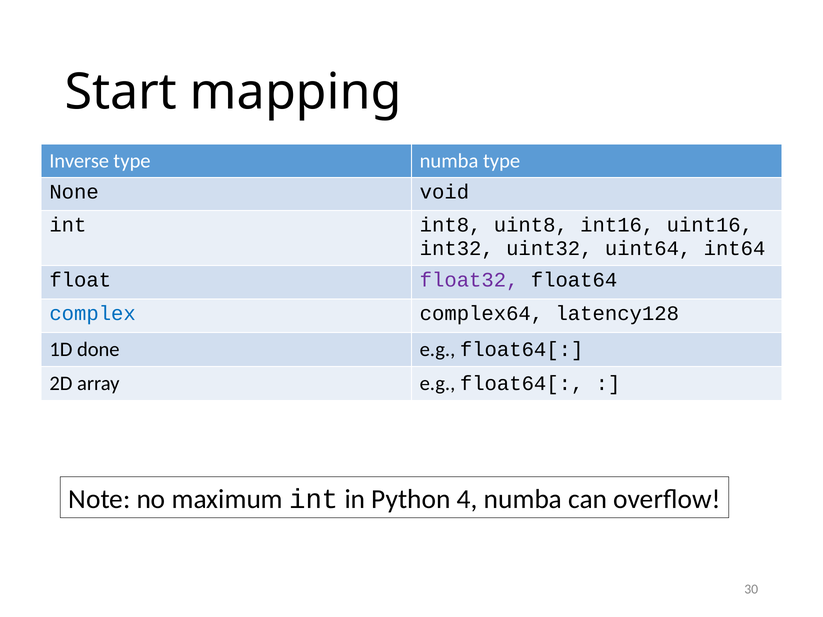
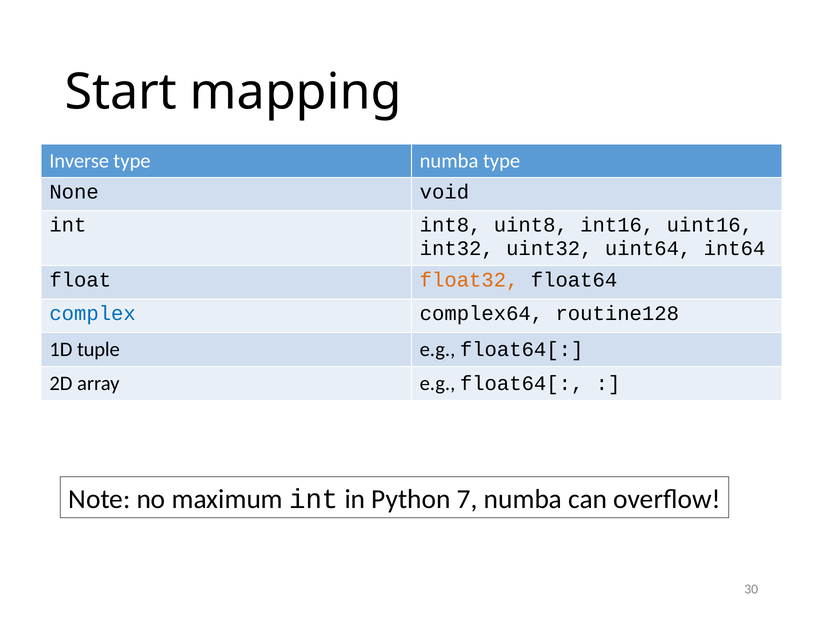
float32 colour: purple -> orange (469, 280)
latency128: latency128 -> routine128 (617, 314)
done: done -> tuple (98, 349)
4: 4 -> 7 (467, 500)
